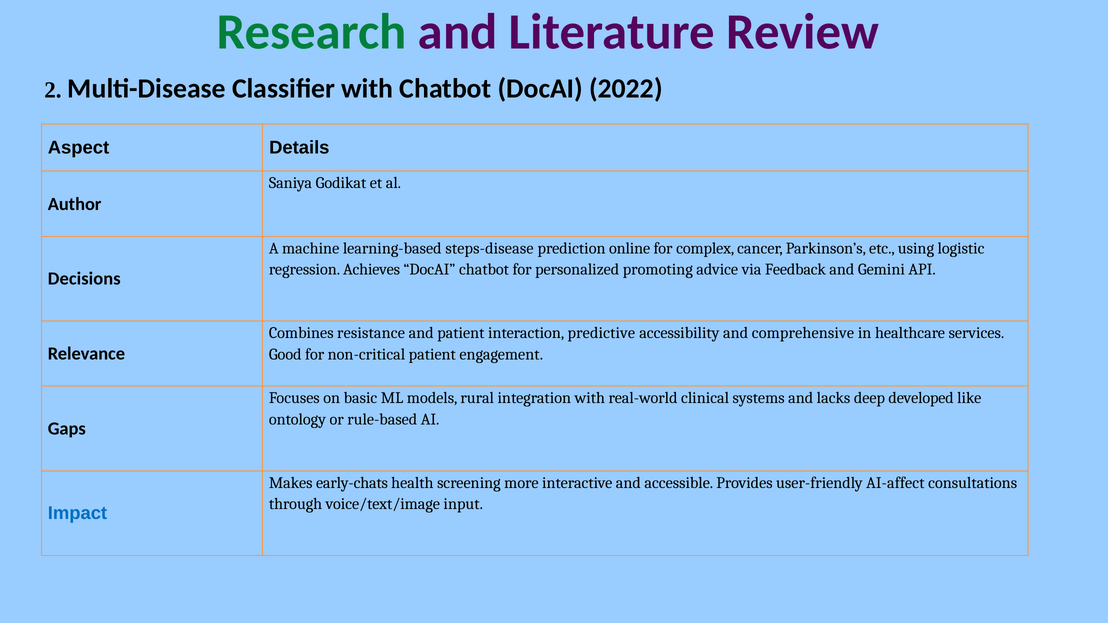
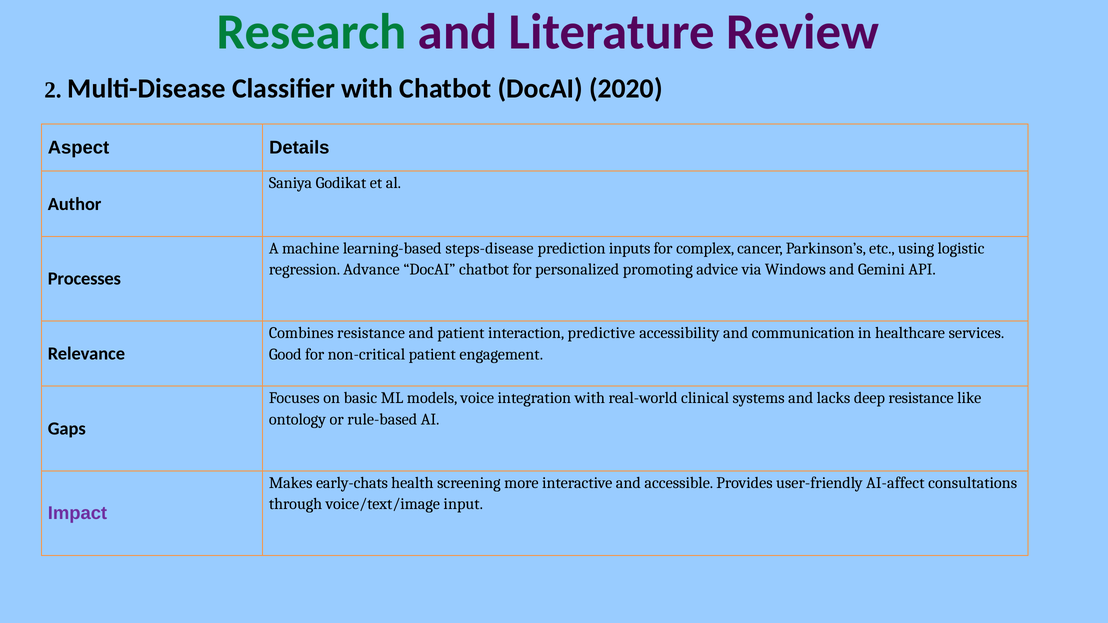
2022: 2022 -> 2020 (626, 89)
online: online -> inputs (630, 248)
Achieves: Achieves -> Advance (371, 270)
Feedback: Feedback -> Windows (795, 270)
Decisions: Decisions -> Processes (84, 279)
comprehensive: comprehensive -> communication (803, 333)
rural: rural -> voice (477, 398)
deep developed: developed -> resistance (921, 398)
Impact colour: blue -> purple (77, 514)
